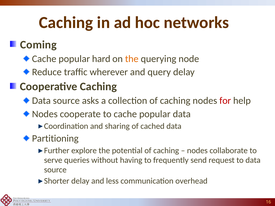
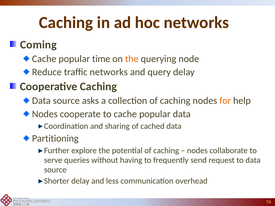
hard: hard -> time (101, 59)
traffic wherever: wherever -> networks (109, 72)
for colour: red -> orange (225, 101)
